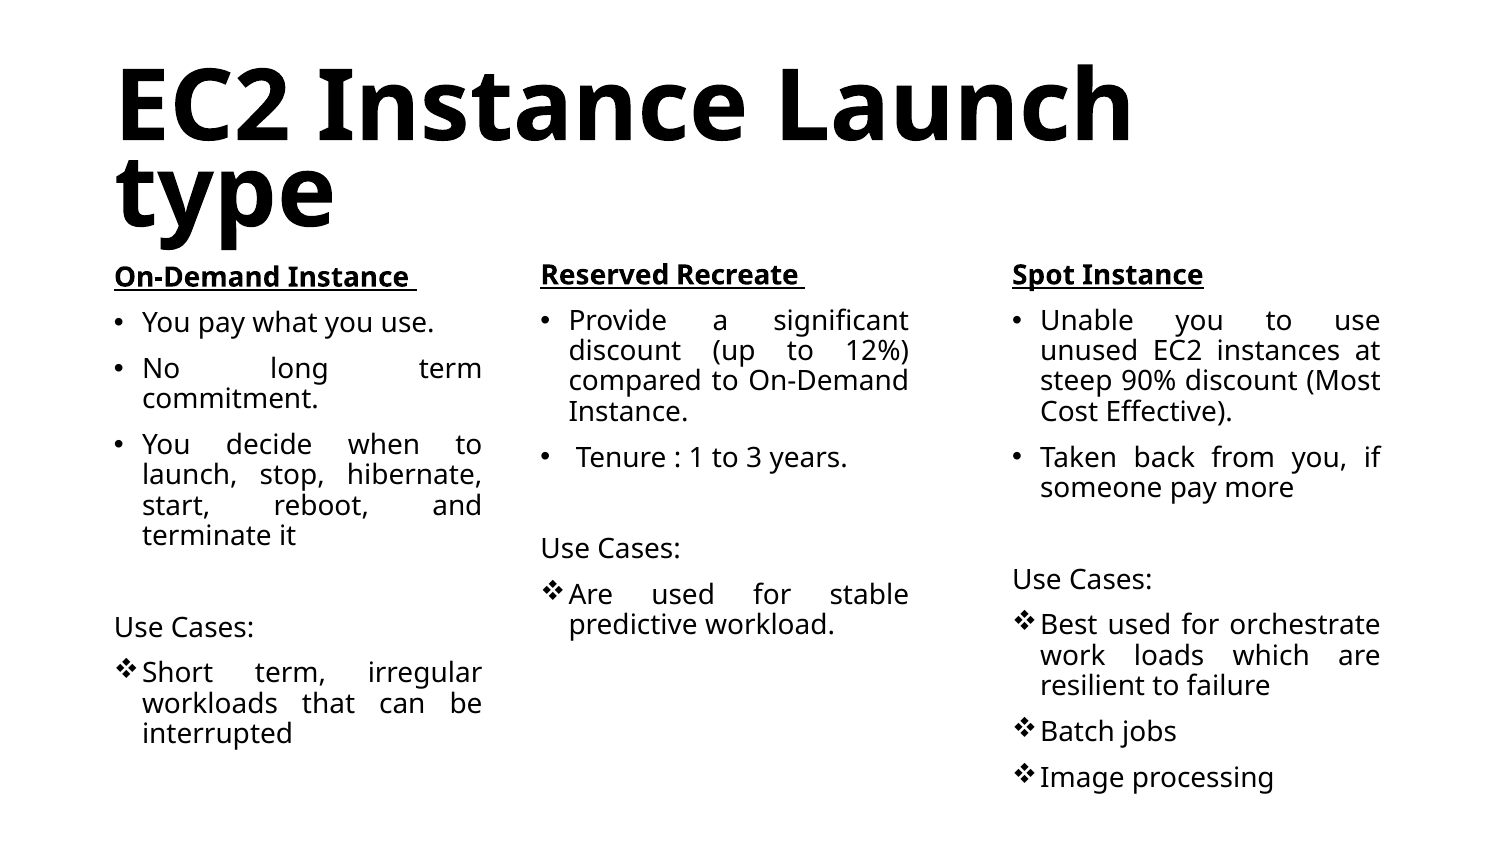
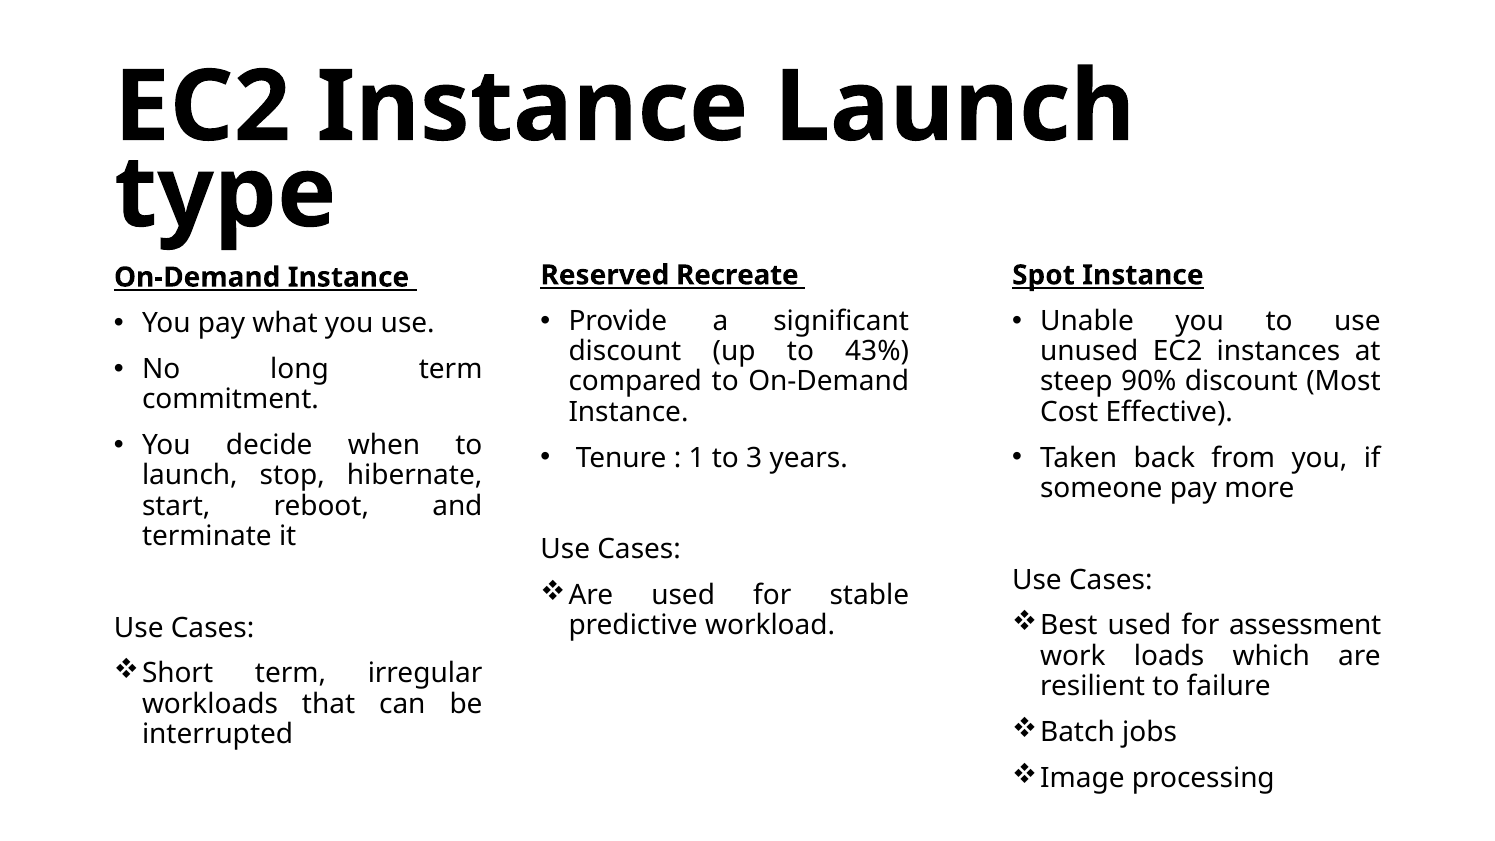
12%: 12% -> 43% (877, 351)
orchestrate: orchestrate -> assessment (1305, 626)
